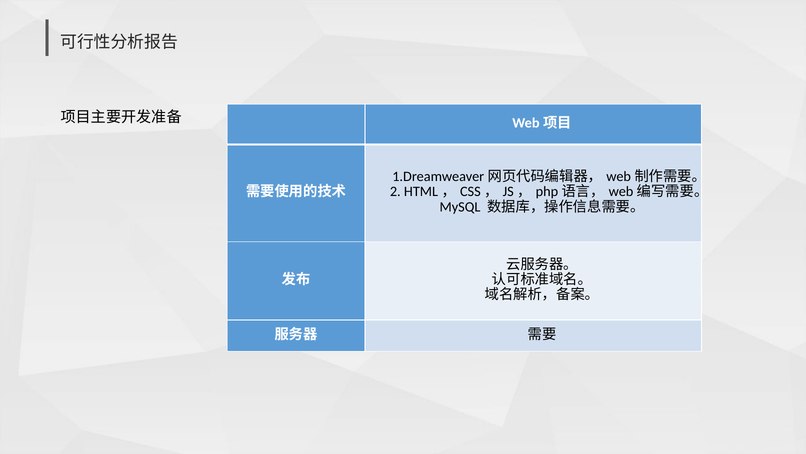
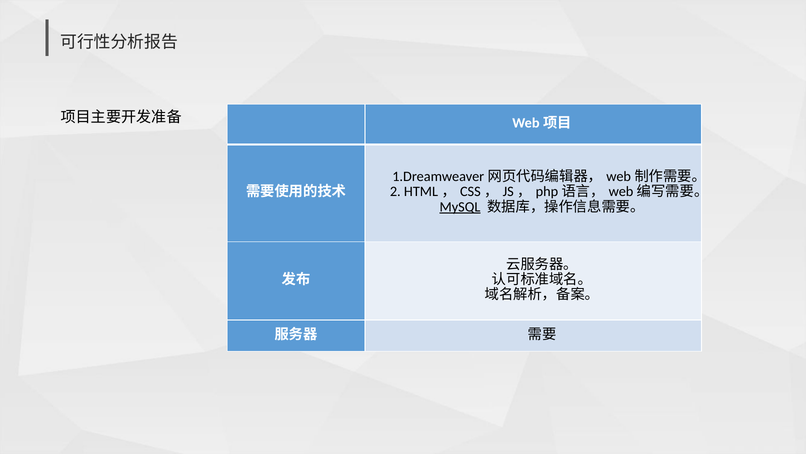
MySQL underline: none -> present (460, 207)
